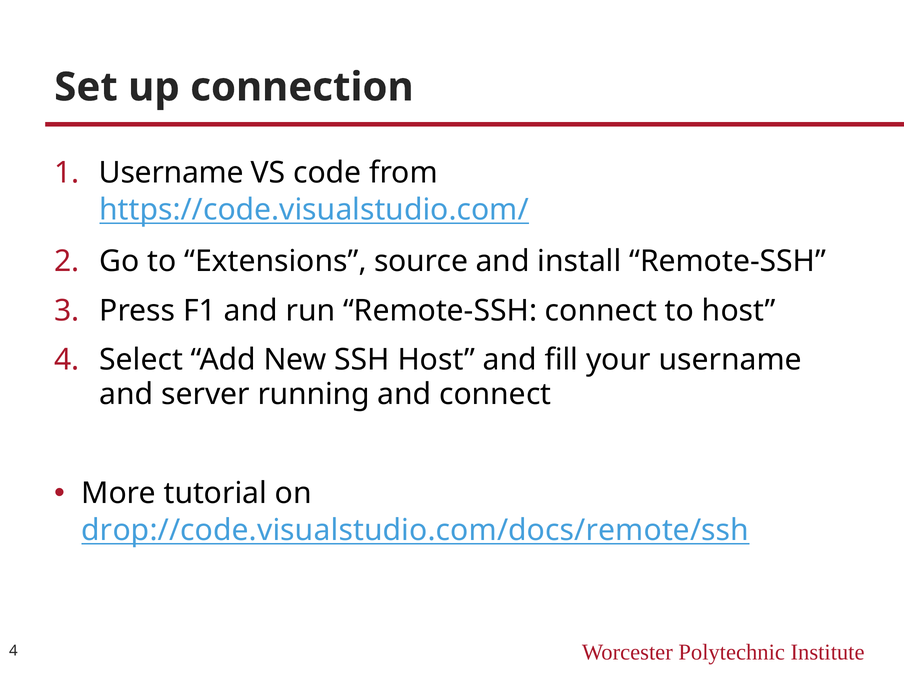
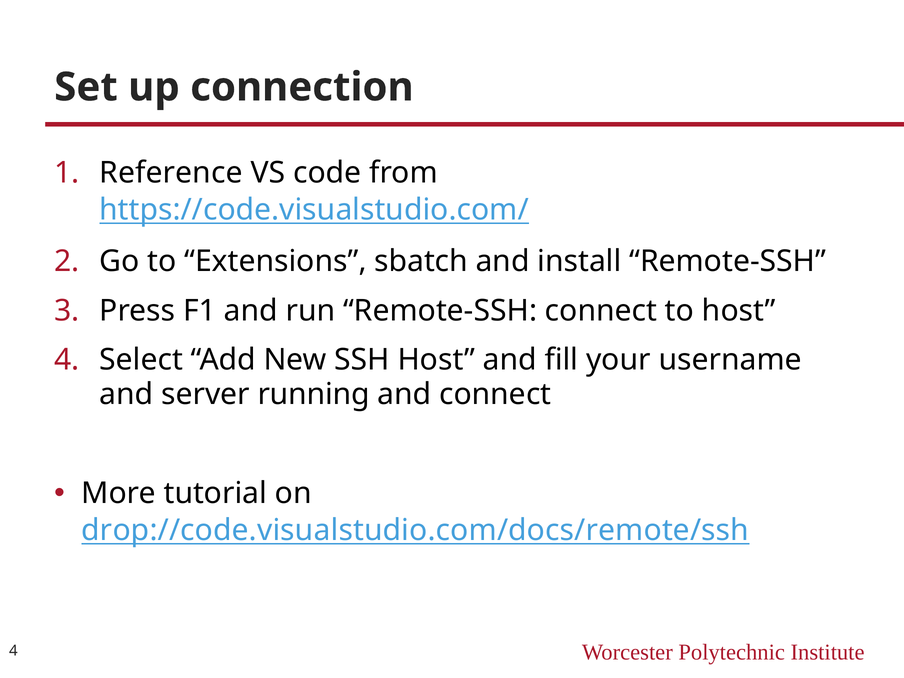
Username: Username -> Reference (171, 173)
source: source -> sbatch (421, 261)
